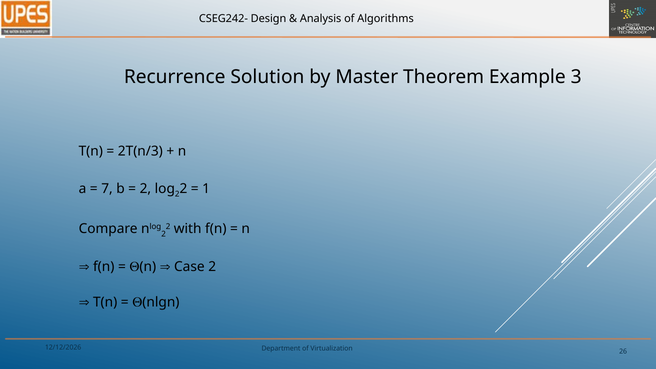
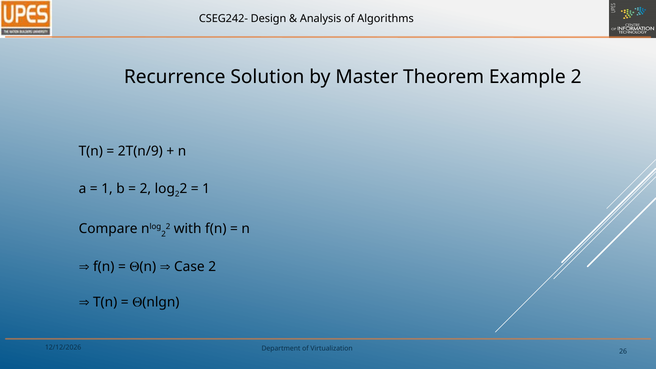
Example 3: 3 -> 2 (576, 77)
2T(n/3: 2T(n/3 -> 2T(n/9 (140, 151)
7: 7 -> 1 (107, 189)
